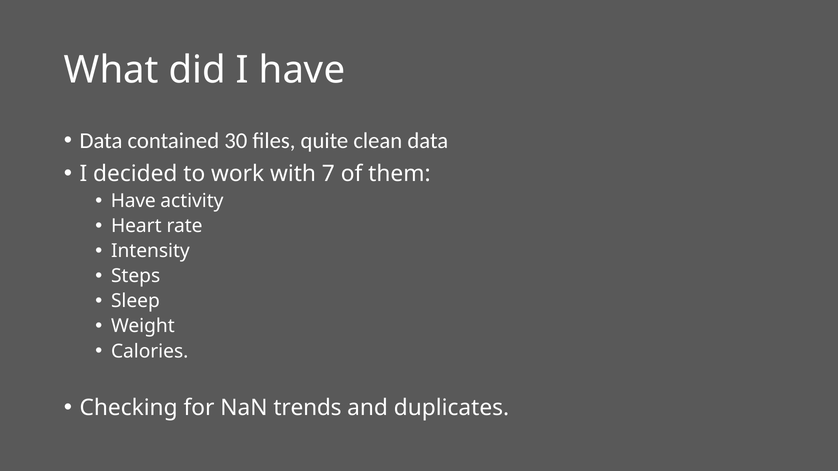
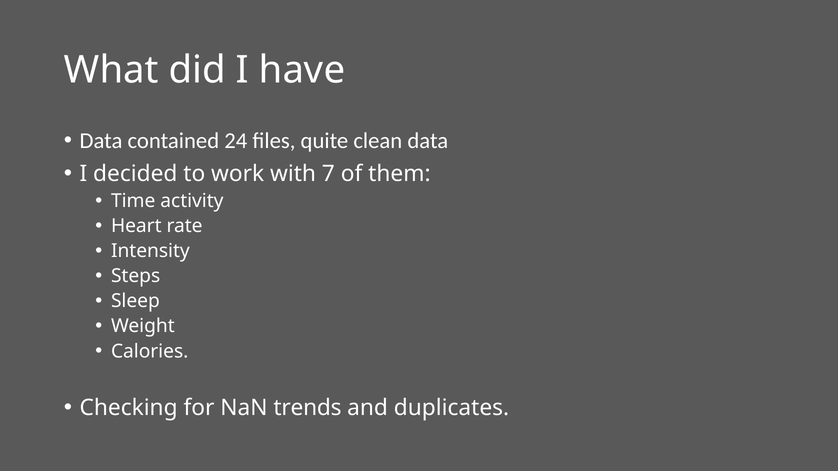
30: 30 -> 24 (236, 141)
Have: Have -> Time (133, 201)
